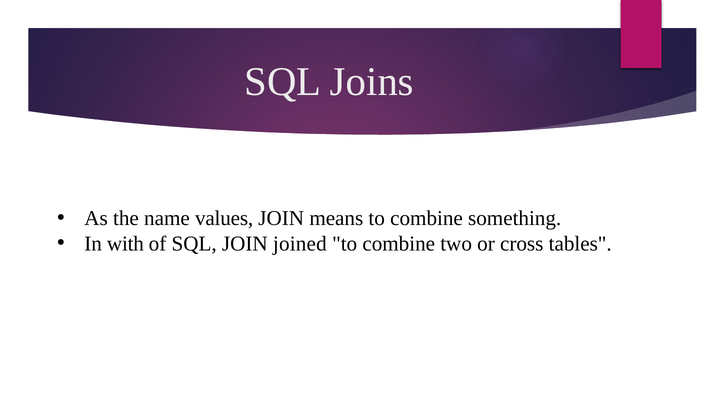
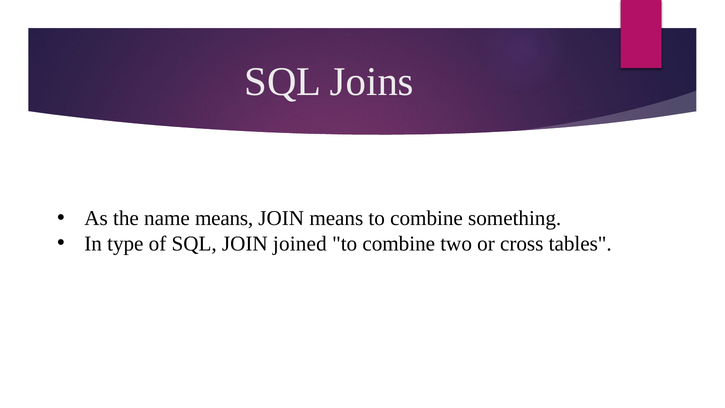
name values: values -> means (224, 218)
with: with -> type (125, 244)
